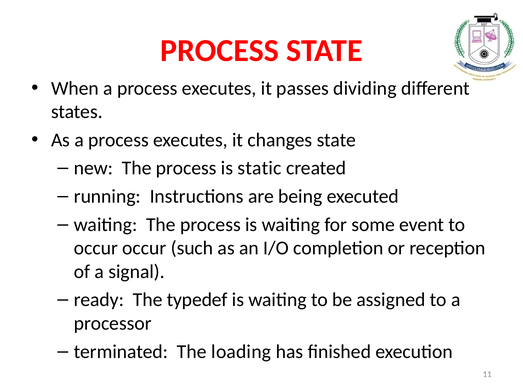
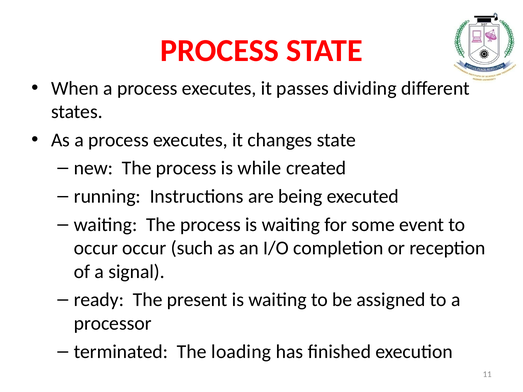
static: static -> while (259, 168)
typedef: typedef -> present (197, 300)
